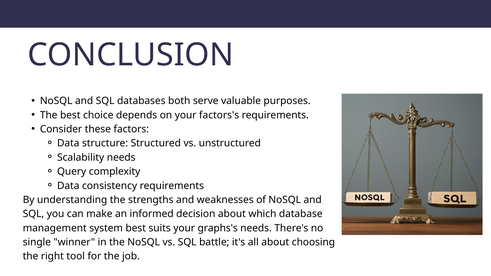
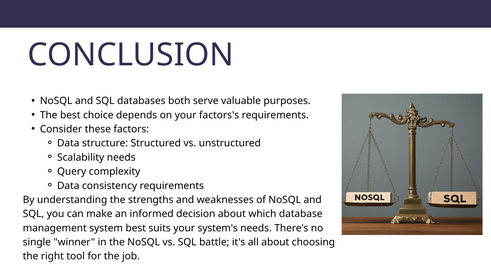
graphs's: graphs's -> system's (218, 228)
